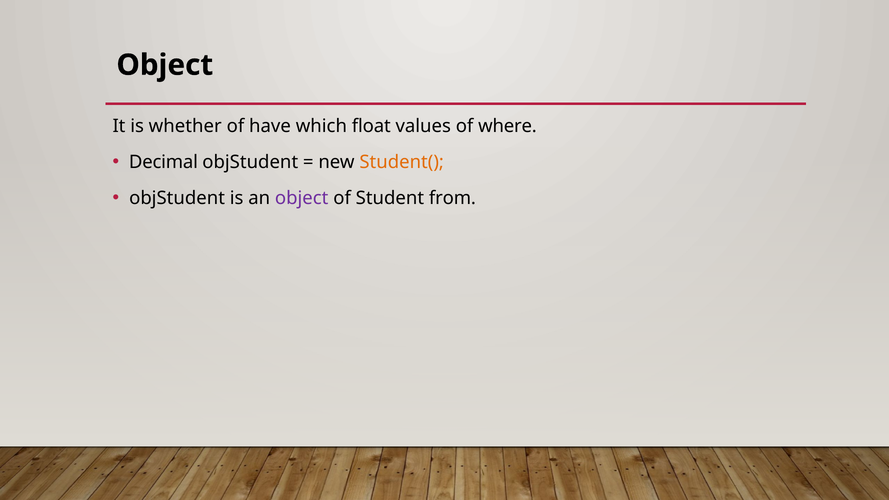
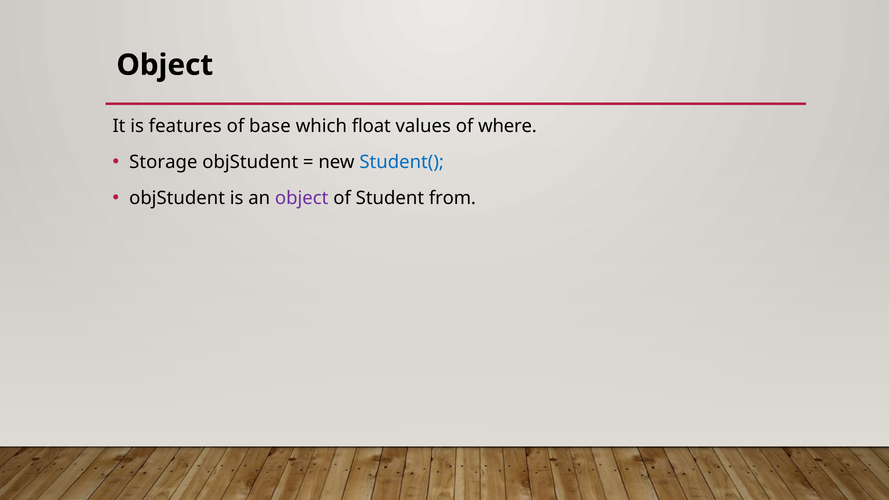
whether: whether -> features (185, 126)
have: have -> base (270, 126)
Decimal: Decimal -> Storage (163, 162)
Student( colour: orange -> blue (402, 162)
